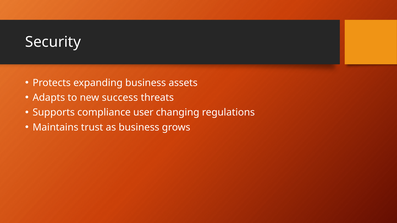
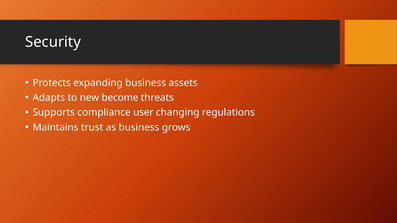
success: success -> become (120, 98)
